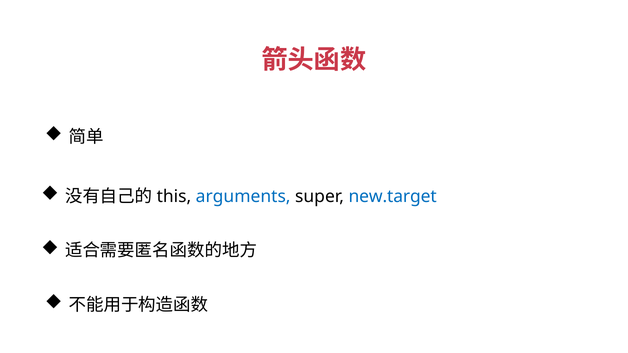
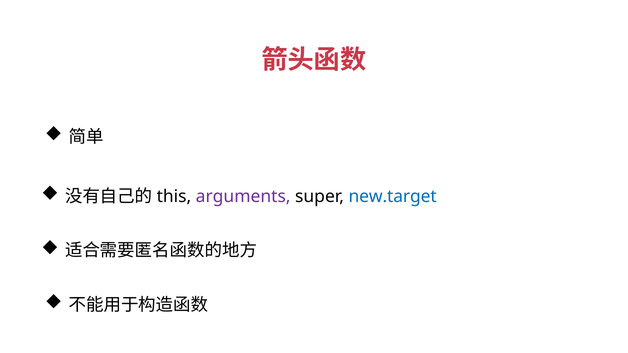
arguments colour: blue -> purple (243, 196)
